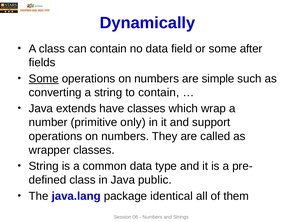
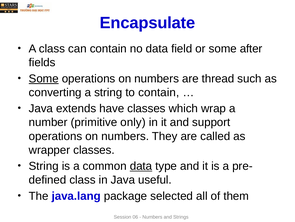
Dynamically: Dynamically -> Encapsulate (147, 23)
simple: simple -> thread (218, 78)
data underline: none -> present (141, 166)
public: public -> useful (155, 179)
identical: identical -> selected (172, 195)
